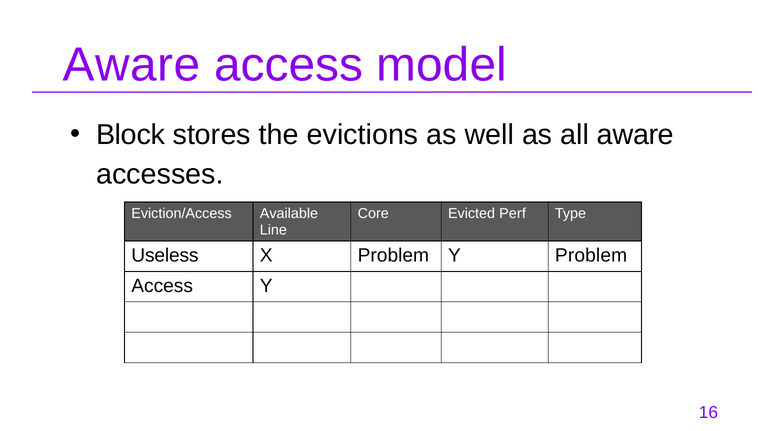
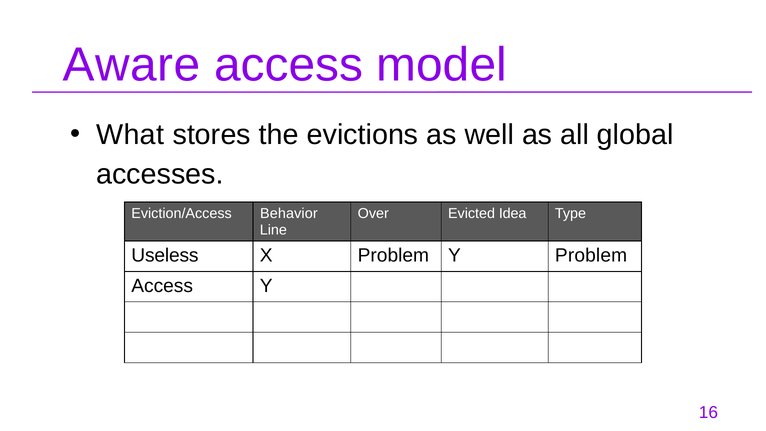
Block: Block -> What (130, 135)
all aware: aware -> global (635, 135)
Available: Available -> Behavior (289, 214)
Core: Core -> Over (373, 214)
Perf: Perf -> Idea (513, 214)
